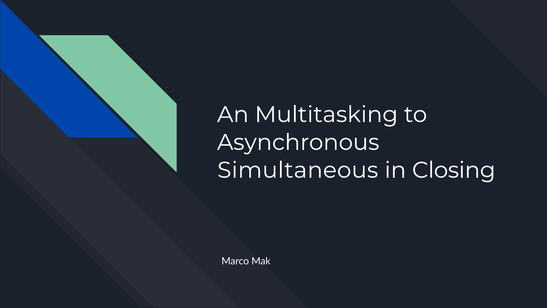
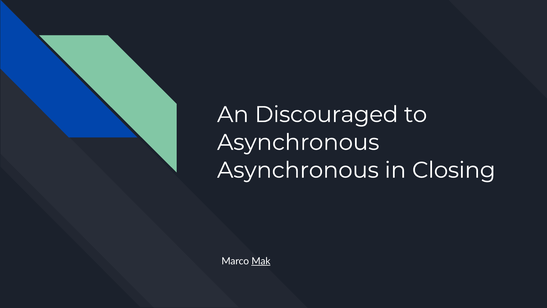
Multitasking: Multitasking -> Discouraged (326, 114)
Simultaneous: Simultaneous -> Asynchronous (298, 170)
Mak underline: none -> present (261, 261)
